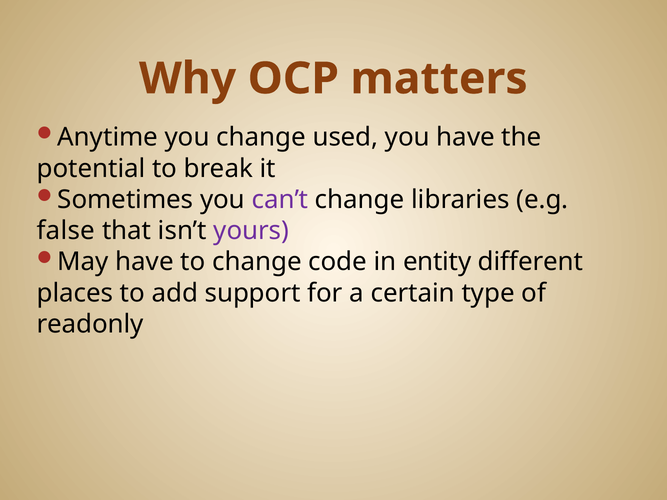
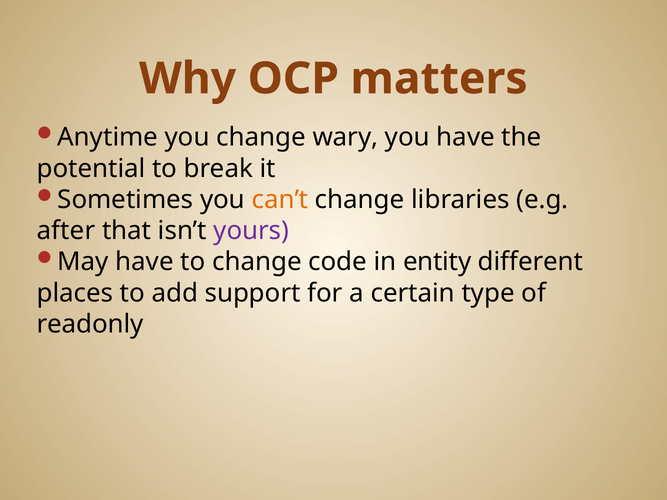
used: used -> wary (345, 137)
can’t colour: purple -> orange (280, 200)
false: false -> after (66, 231)
